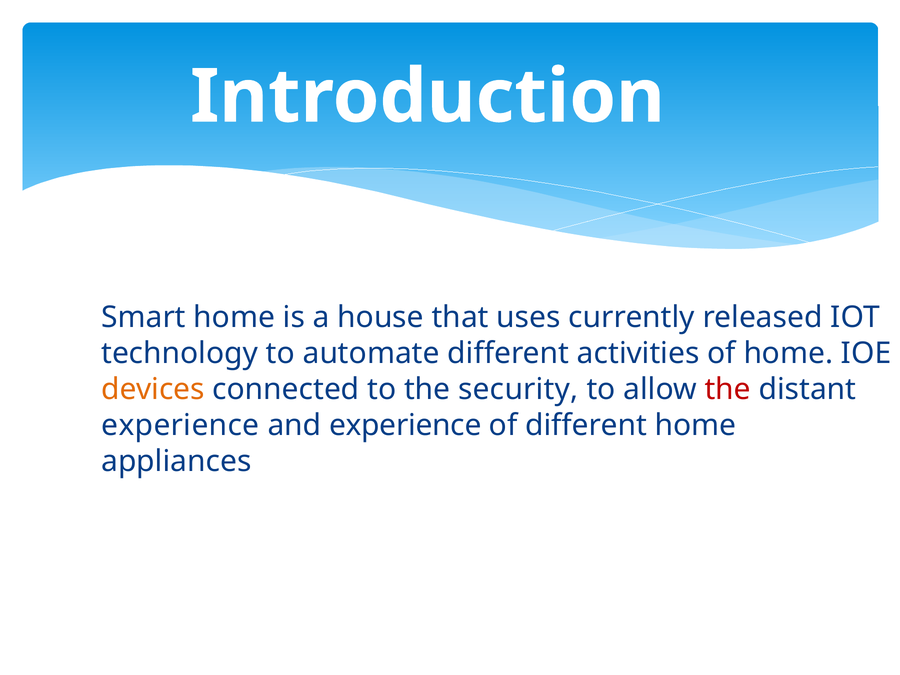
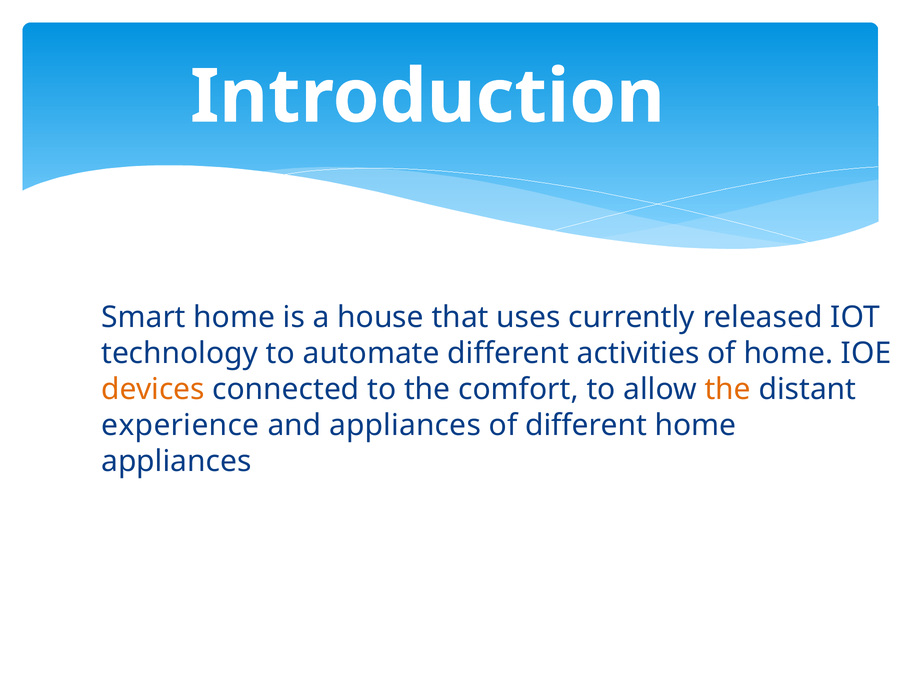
security: security -> comfort (518, 389)
the colour: red -> orange (728, 389)
and experience: experience -> appliances (405, 425)
